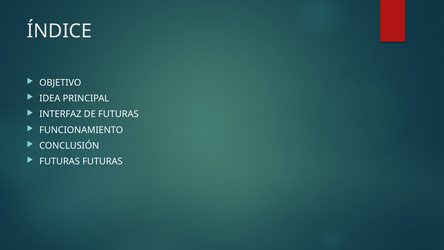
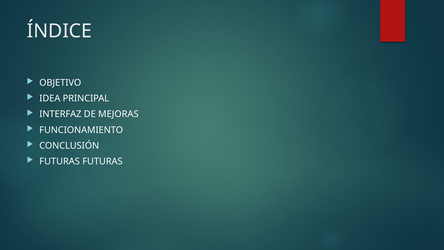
DE FUTURAS: FUTURAS -> MEJORAS (118, 114)
